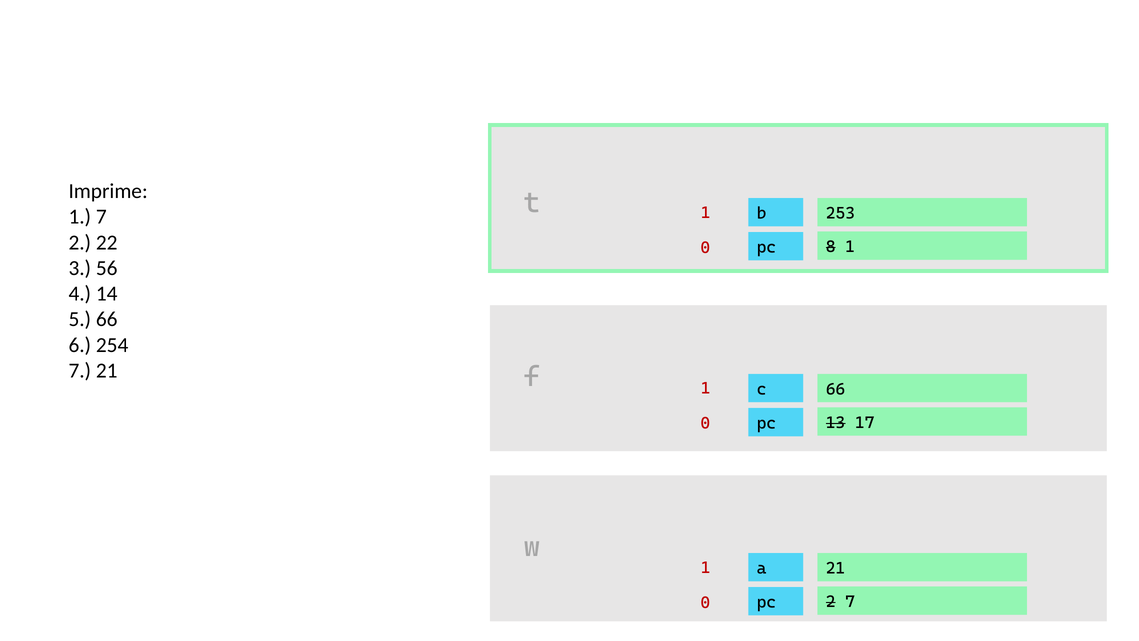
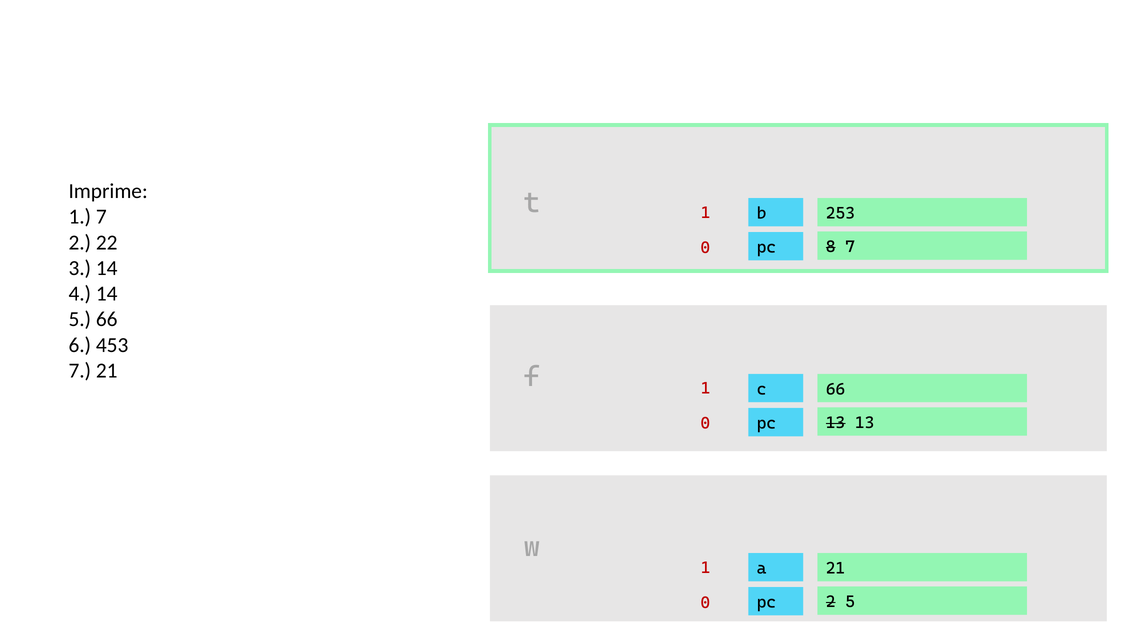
8 1: 1 -> 7 (850, 247)
3 56: 56 -> 14 (107, 268)
254: 254 -> 453 (112, 345)
13 17: 17 -> 13 (865, 422)
2 7: 7 -> 5 (850, 601)
